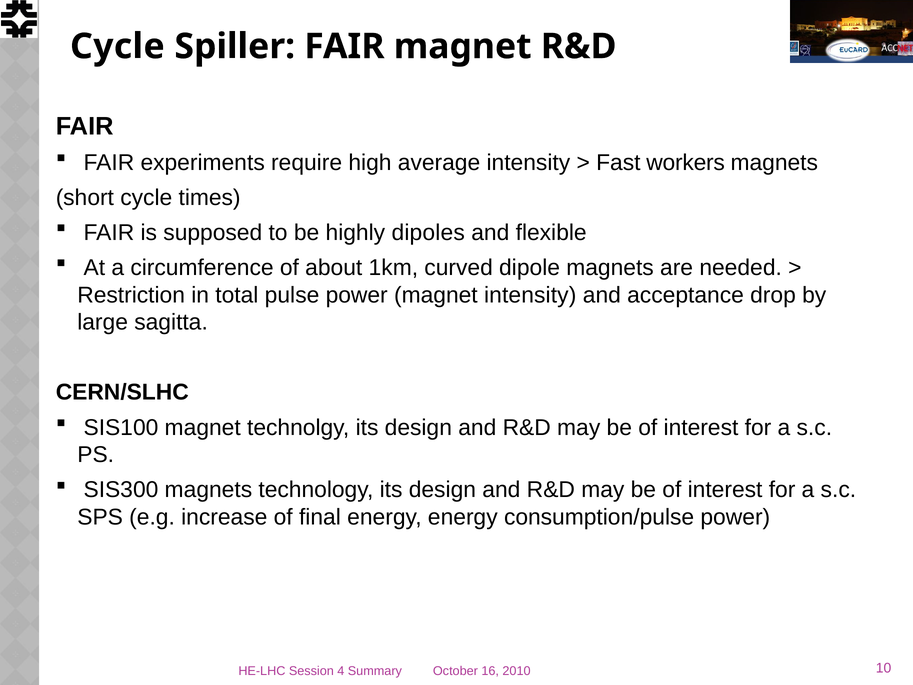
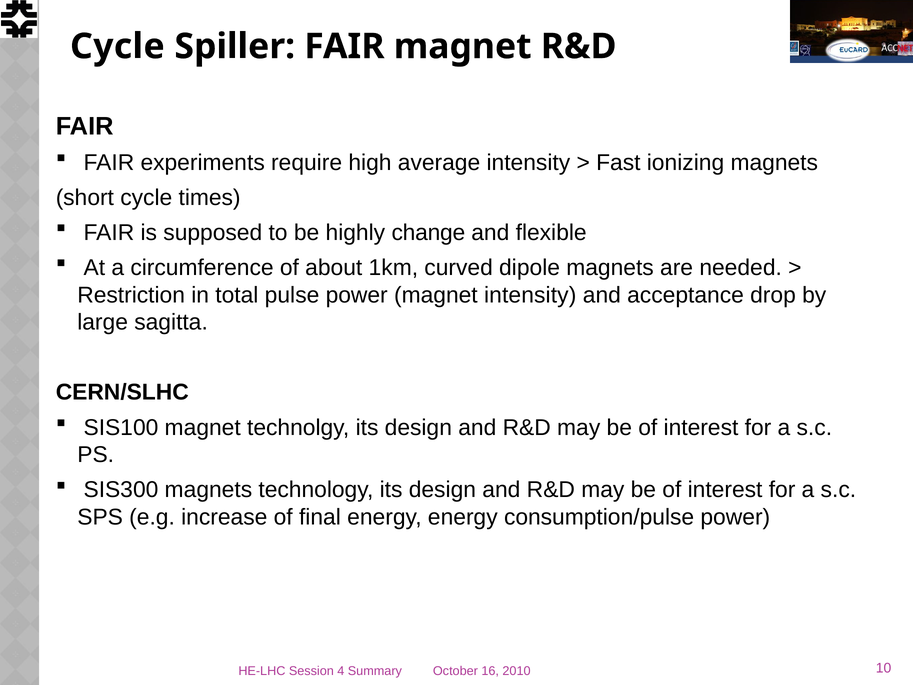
workers: workers -> ionizing (686, 162)
dipoles: dipoles -> change (428, 233)
